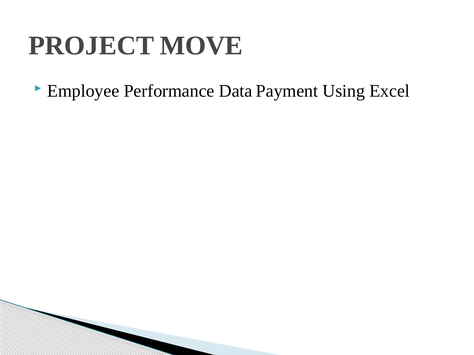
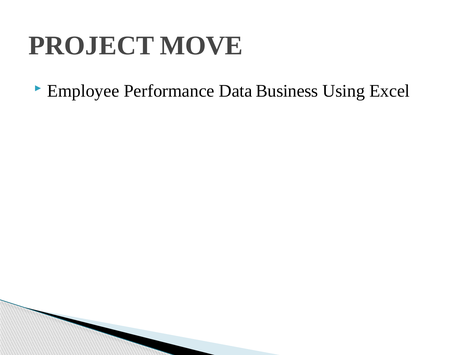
Payment: Payment -> Business (287, 91)
